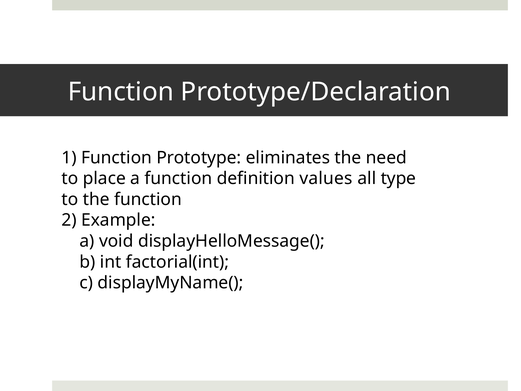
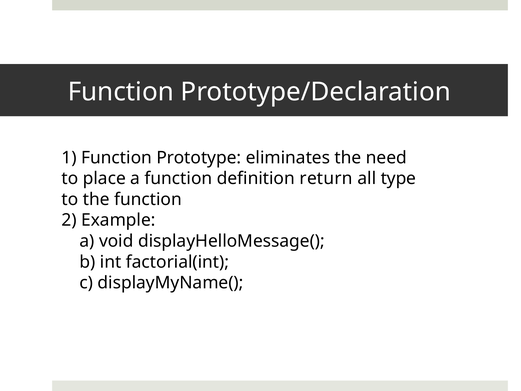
values: values -> return (326, 178)
